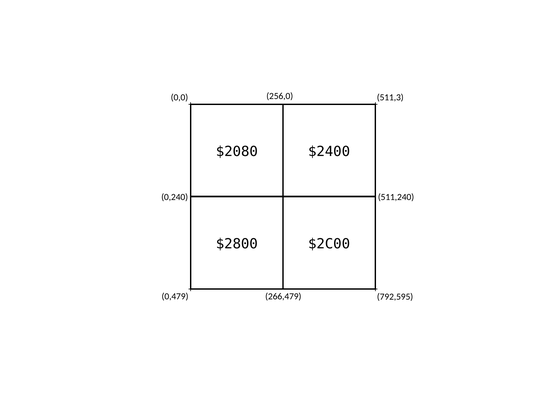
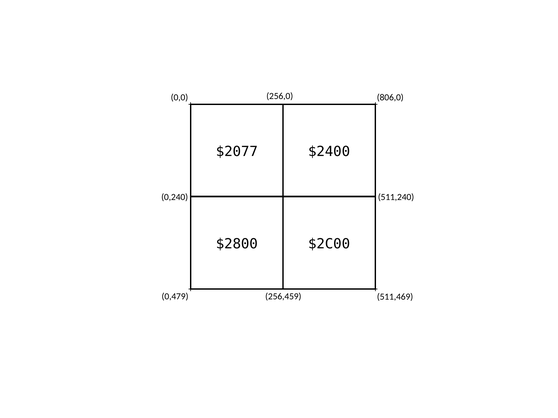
511,3: 511,3 -> 806,0 (390, 98)
$2080: $2080 -> $2077 (237, 152)
266,479: 266,479 -> 256,459 (283, 297)
792,595: 792,595 -> 511,469 (395, 297)
